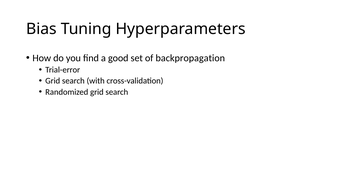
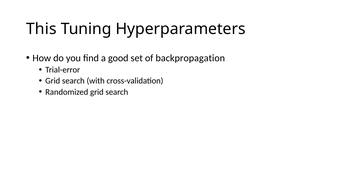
Bias: Bias -> This (41, 29)
